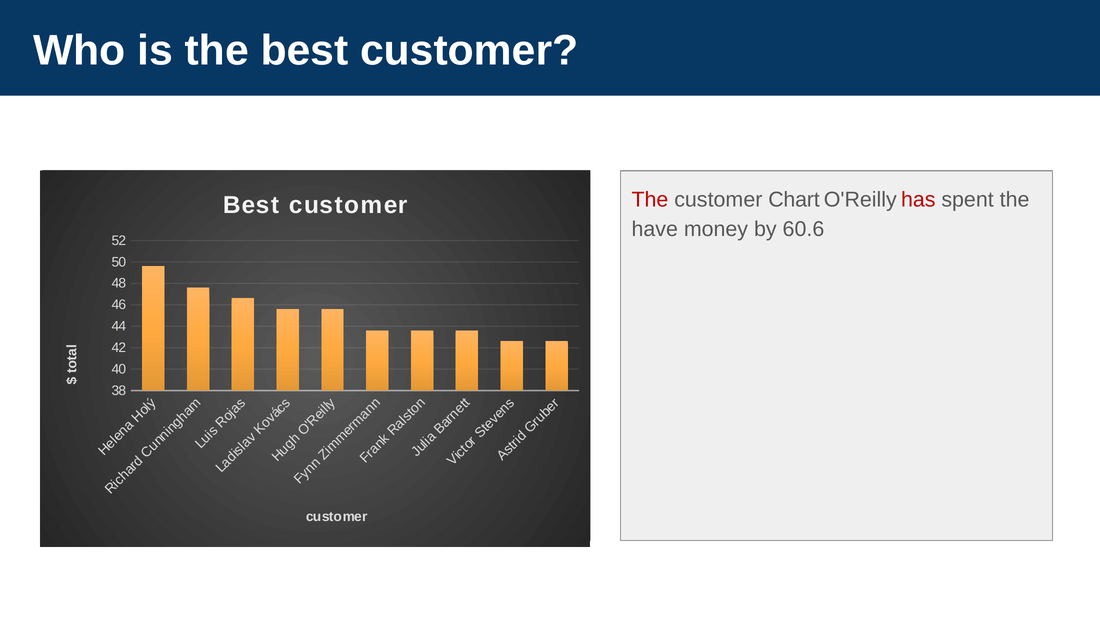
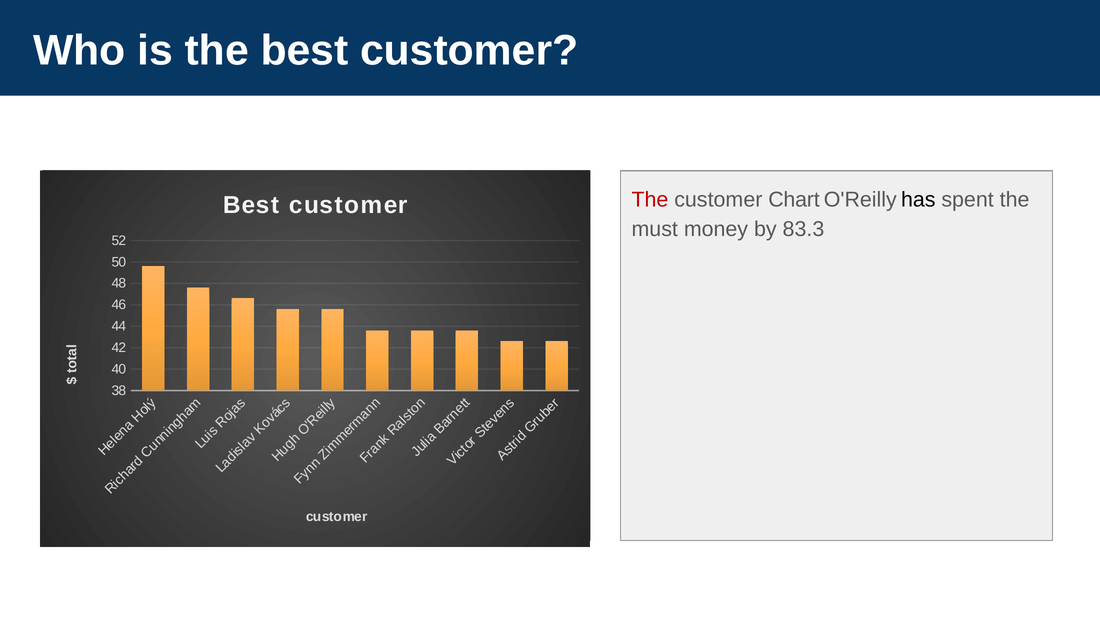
has colour: red -> black (918, 200)
have: have -> must (655, 229)
60.6: 60.6 -> 83.3 (803, 229)
